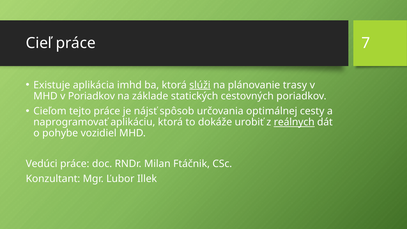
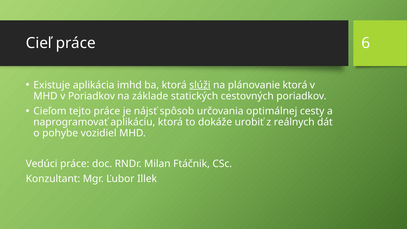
7: 7 -> 6 (366, 43)
plánovanie trasy: trasy -> ktorá (295, 85)
reálnych underline: present -> none (294, 122)
